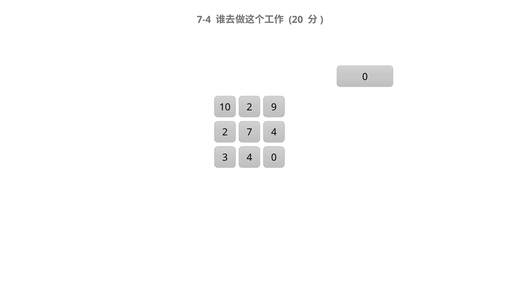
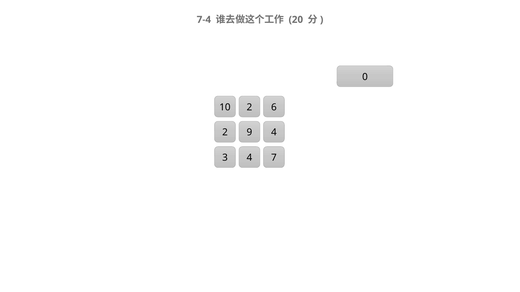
9: 9 -> 6 (274, 107)
7: 7 -> 9 (249, 133)
4 0: 0 -> 7 (274, 158)
